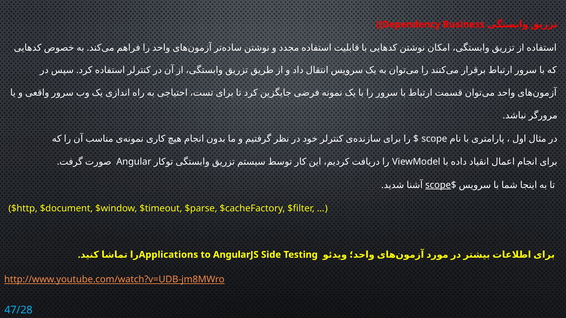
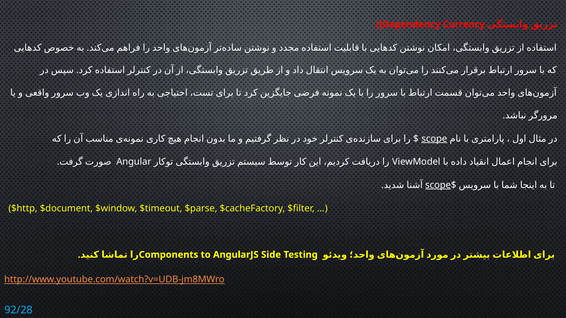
Business: Business -> Currency (464, 24)
scope underline: none -> present (434, 139)
Applications: Applications -> Components (168, 255)
47/28: 47/28 -> 92/28 (18, 310)
